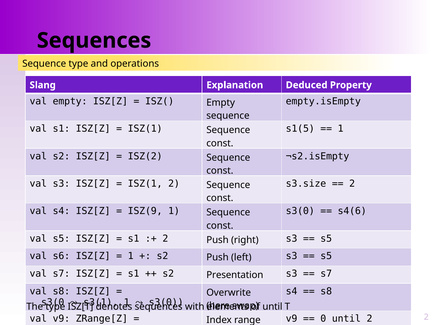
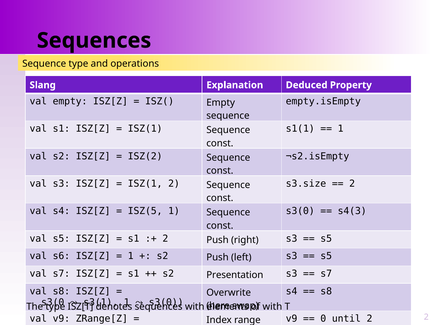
s1(5: s1(5 -> s1(1 (300, 129)
ISZ(9: ISZ(9 -> ISZ(5 (145, 211)
s4(6: s4(6 -> s4(3 (352, 211)
until: until -> with (272, 306)
